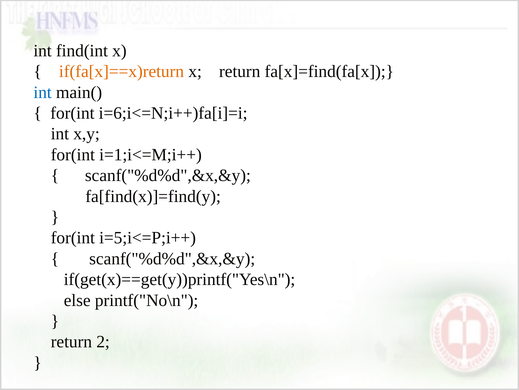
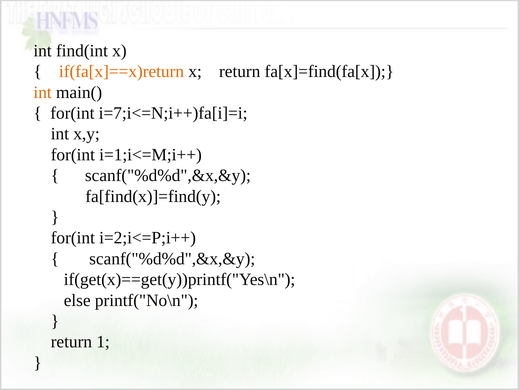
int colour: blue -> orange (43, 92)
i=6;i<=N;i++)fa[i]=i: i=6;i<=N;i++)fa[i]=i -> i=7;i<=N;i++)fa[i]=i (173, 113)
i=5;i<=P;i++: i=5;i<=P;i++ -> i=2;i<=P;i++ (148, 237)
2: 2 -> 1 (103, 341)
